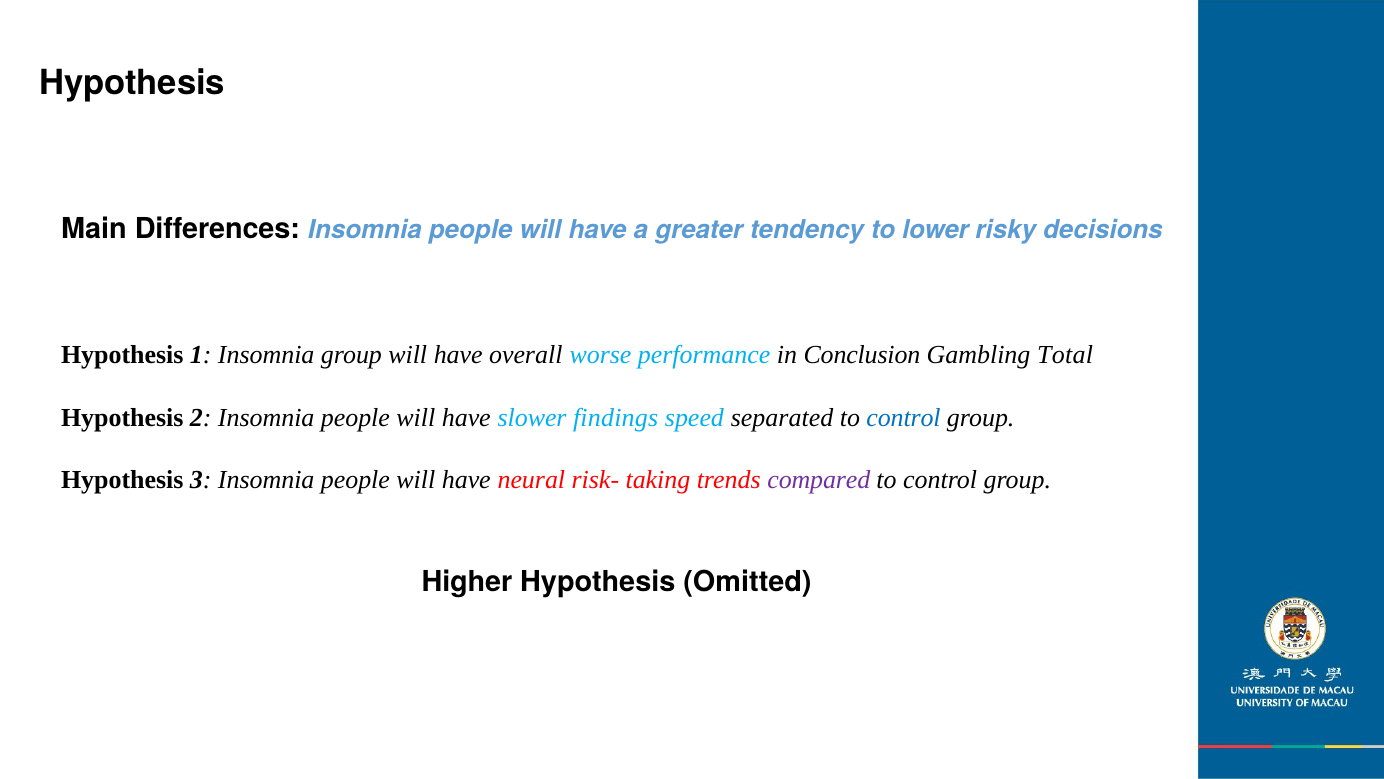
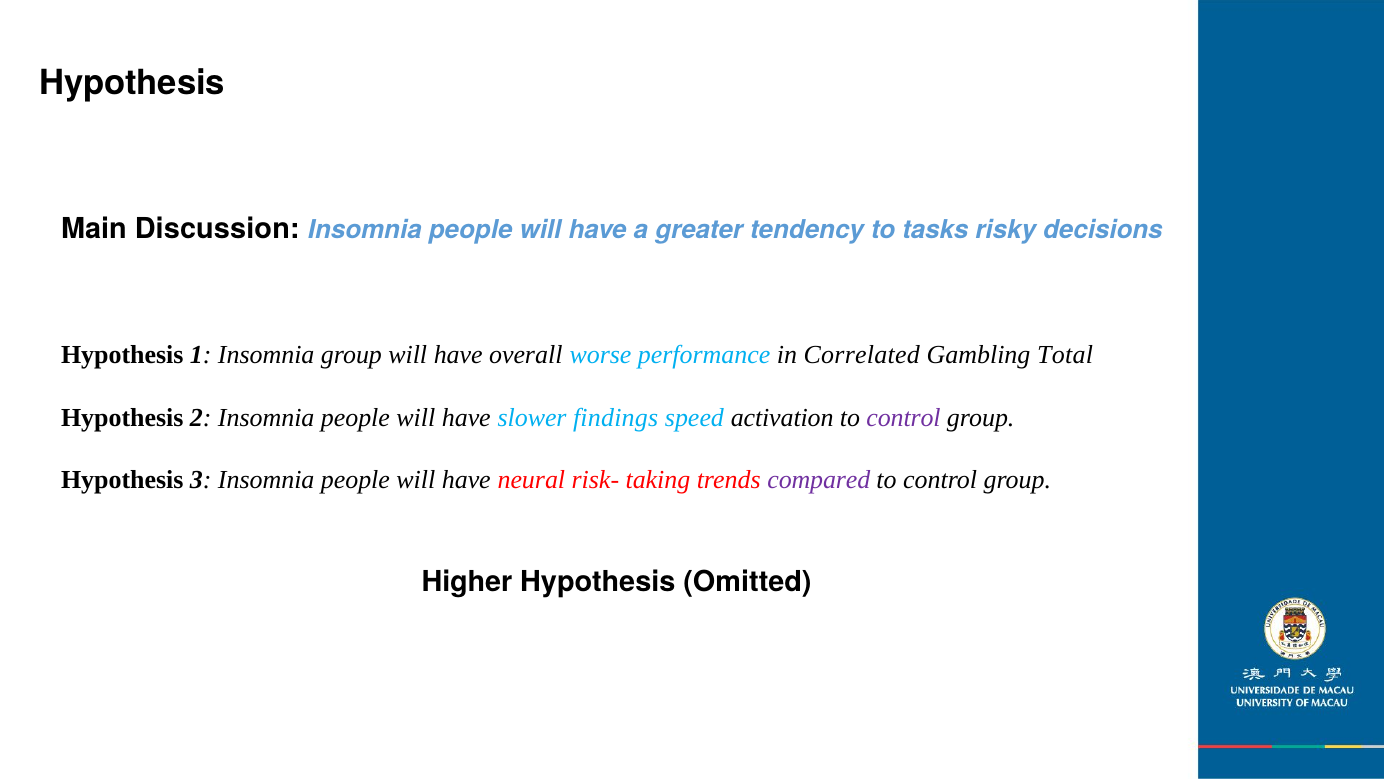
Differences: Differences -> Discussion (217, 229)
lower: lower -> tasks (935, 230)
Conclusion: Conclusion -> Correlated (862, 355)
separated: separated -> activation (782, 417)
control colour: blue -> purple (904, 417)
